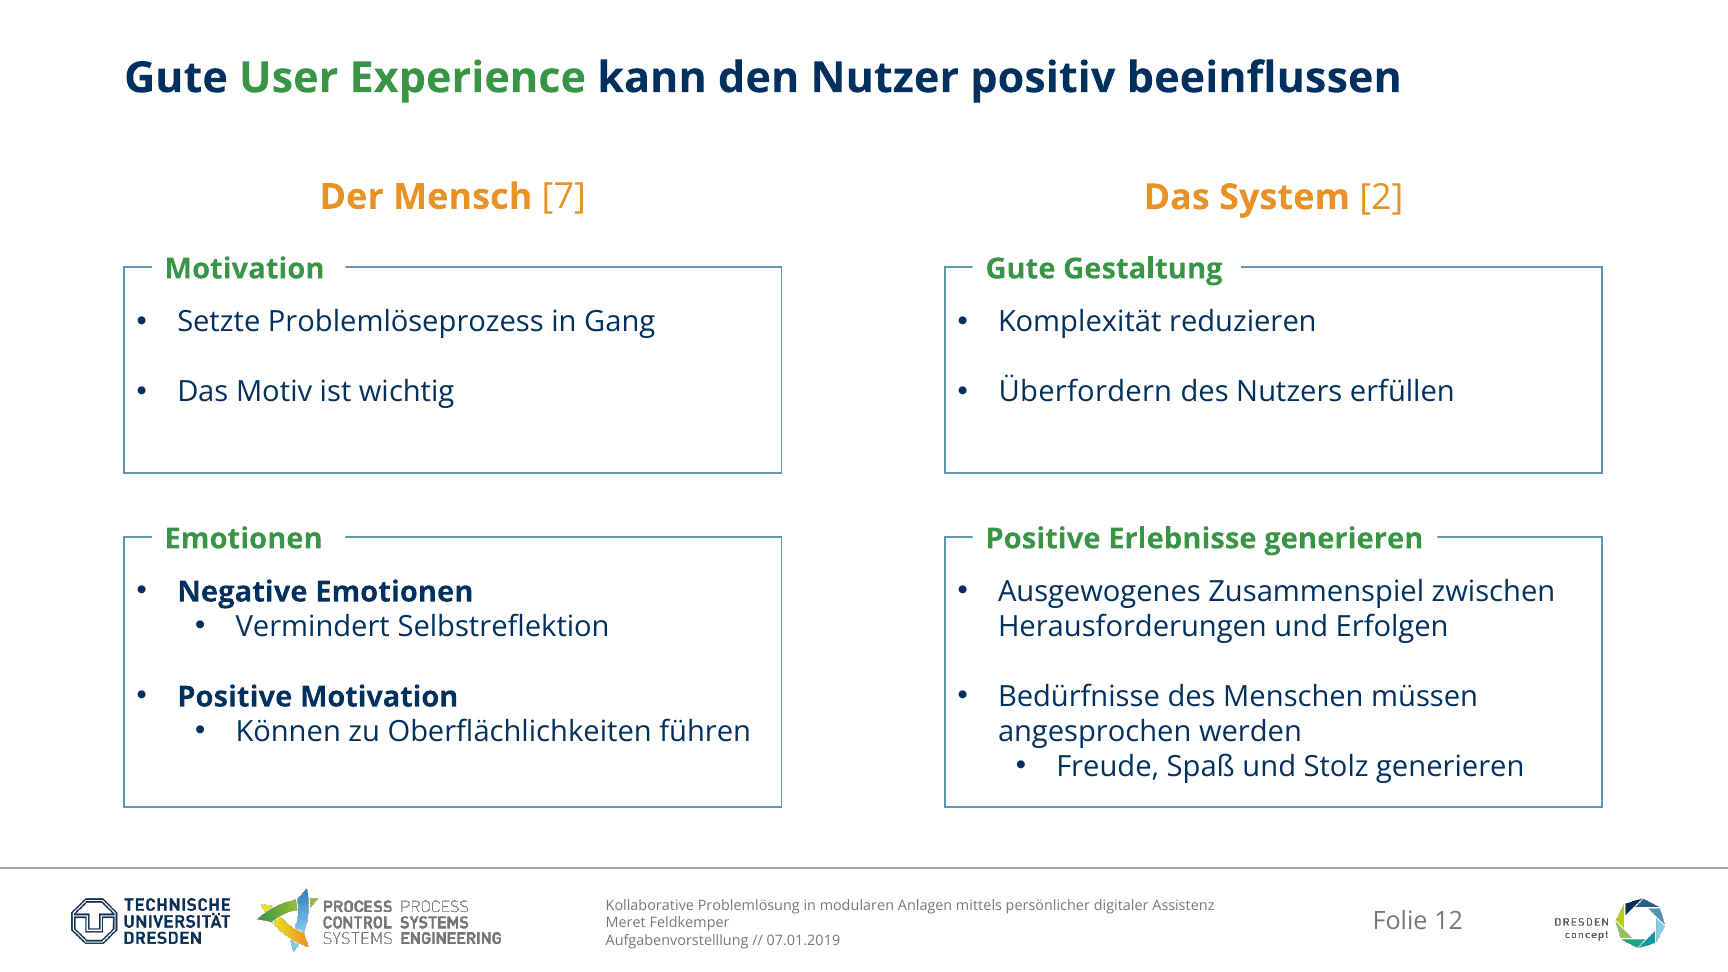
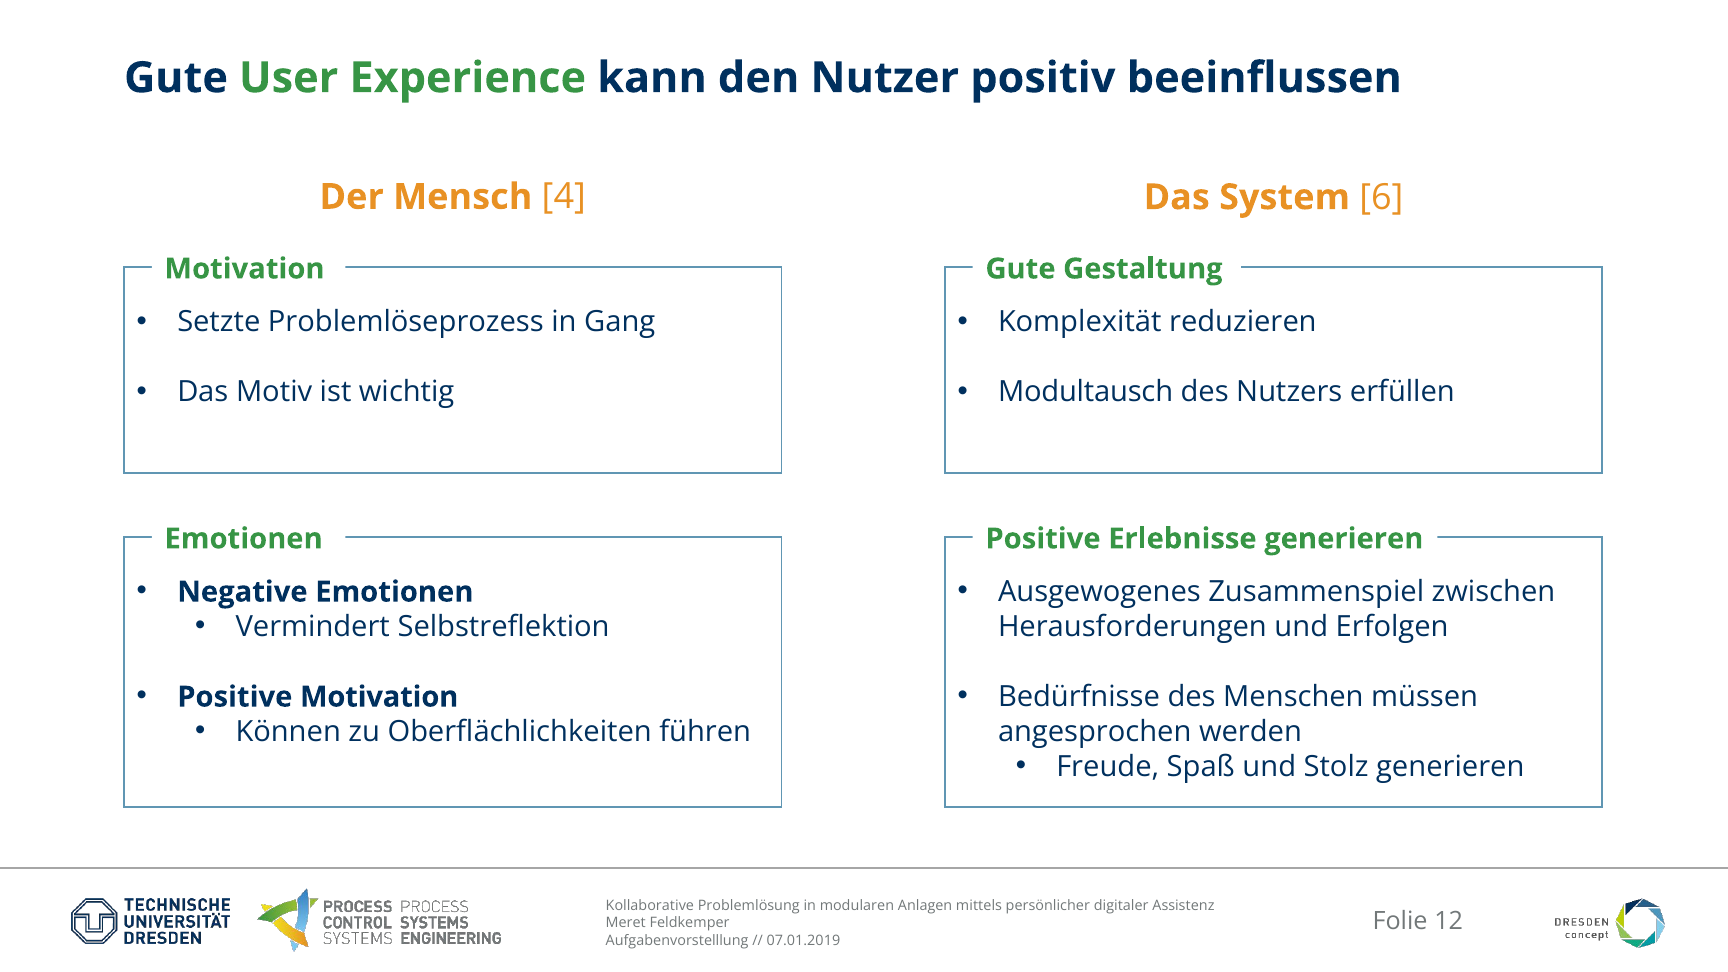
7: 7 -> 4 (564, 197)
2: 2 -> 6 (1381, 197)
Überfordern: Überfordern -> Modultausch (1086, 392)
